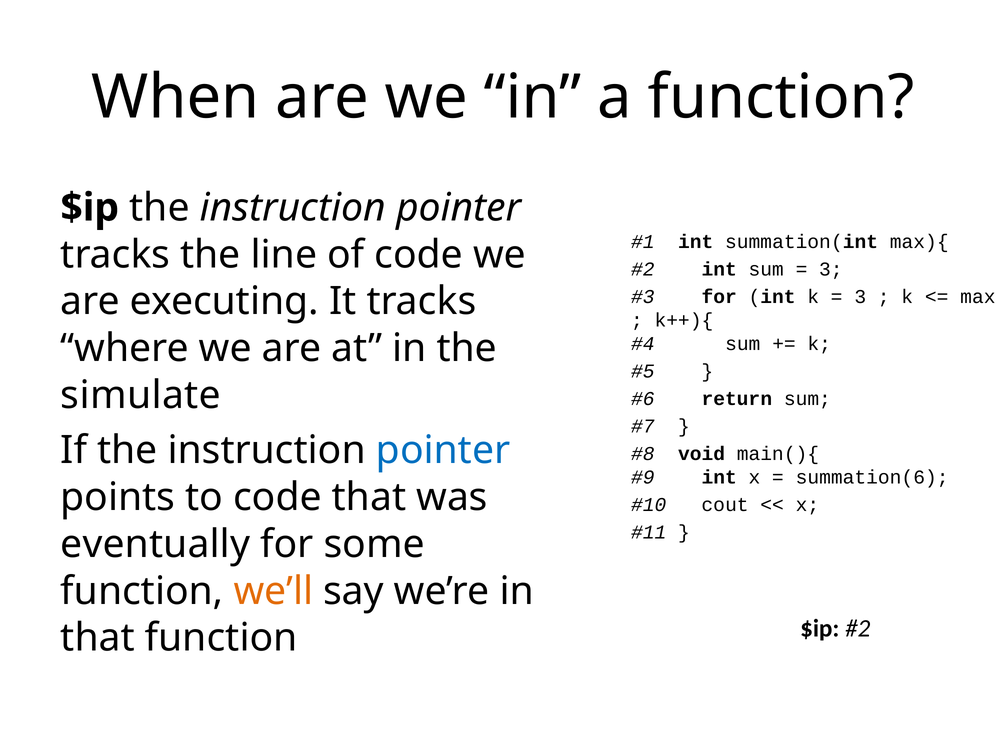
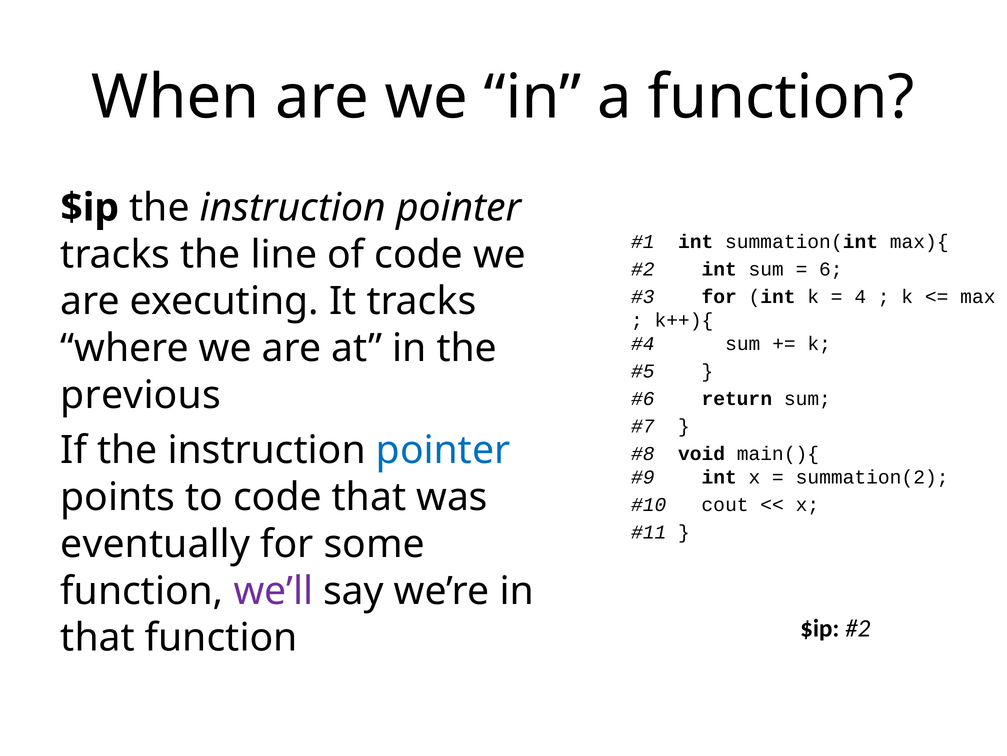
3: 3 -> 6 (831, 269)
3: 3 -> 4 (860, 296)
simulate: simulate -> previous (141, 395)
summation(6: summation(6 -> summation(2 (872, 477)
we’ll colour: orange -> purple (273, 590)
